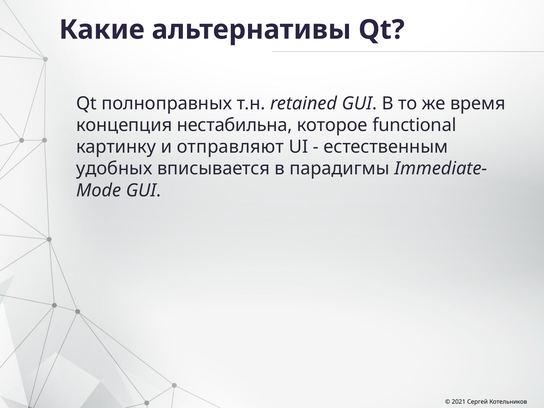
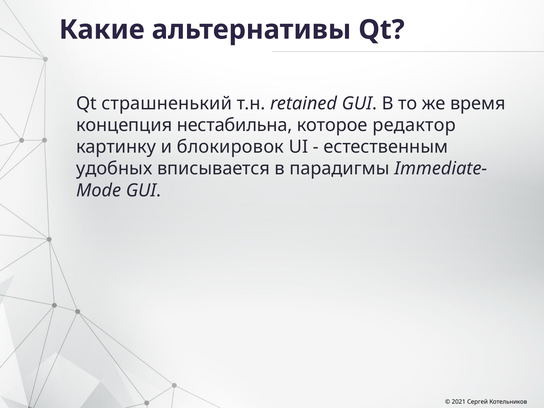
полноправных: полноправных -> страшненький (167, 103)
functional: functional -> редактор (414, 125)
отправляют: отправляют -> блокировок (230, 147)
